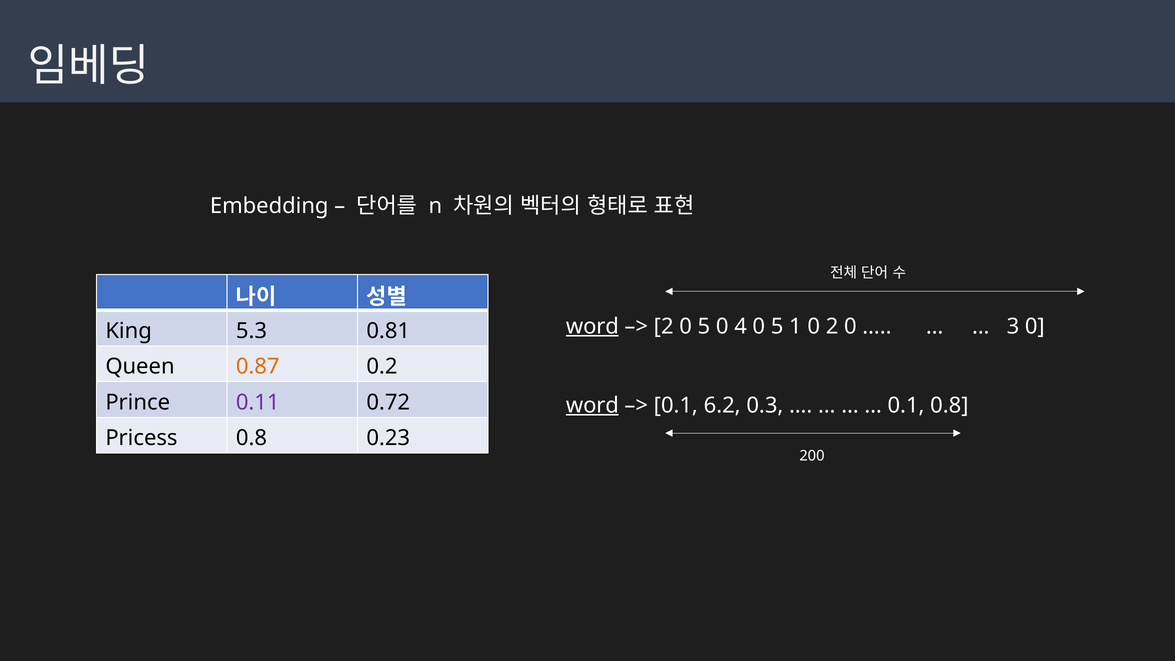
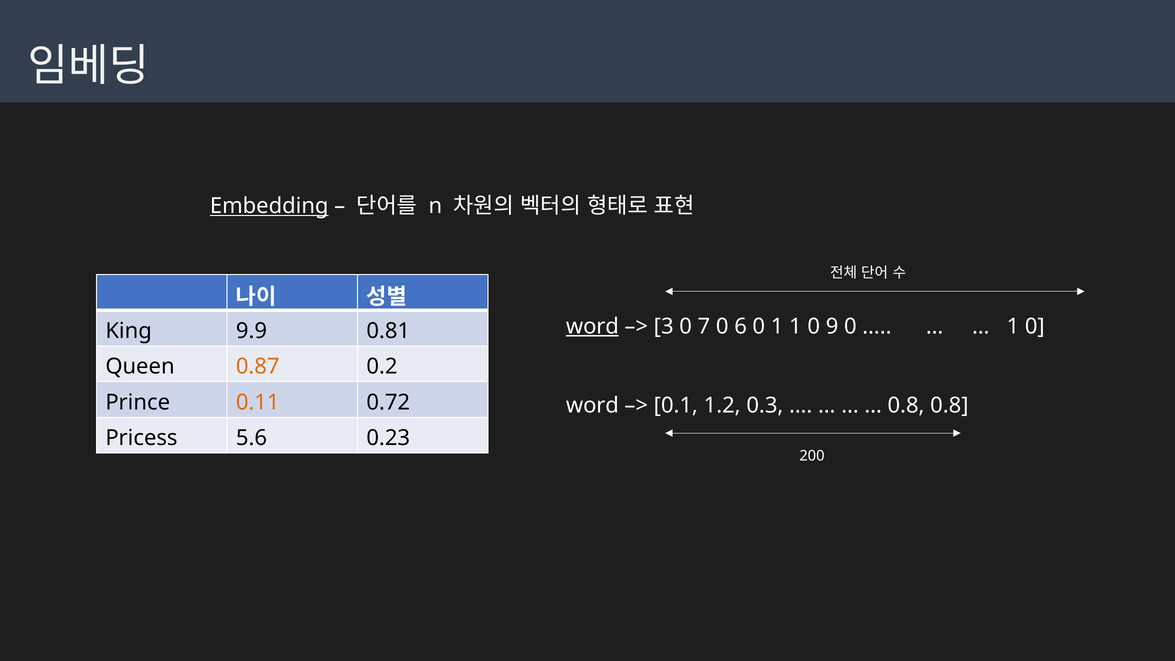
Embedding underline: none -> present (269, 206)
2: 2 -> 3 (664, 326)
5: 5 -> 7 (704, 326)
4: 4 -> 6 (741, 326)
5: 5 -> 1 (777, 326)
0 2: 2 -> 9 (832, 326)
3: 3 -> 1 (1013, 326)
5.3: 5.3 -> 9.9 (251, 331)
0.11 colour: purple -> orange (258, 402)
word underline: present -> none (592, 405)
6.2: 6.2 -> 1.2 (722, 405)
0.1: 0.1 -> 0.8 (906, 405)
Pricess 0.8: 0.8 -> 5.6 (251, 438)
